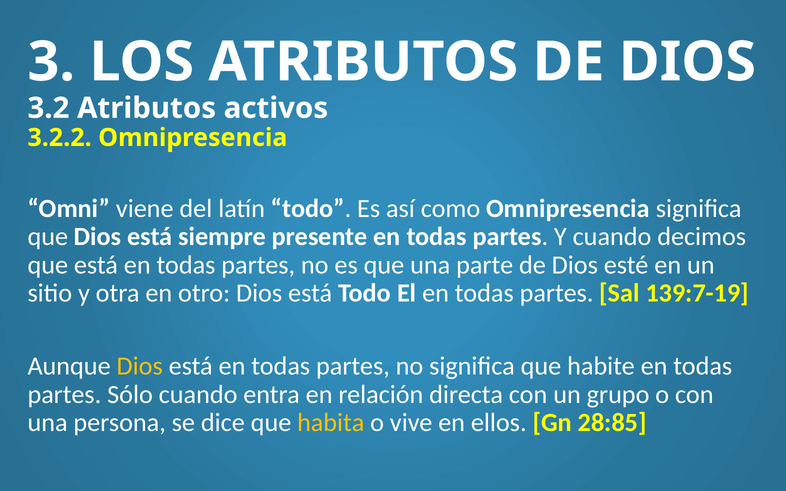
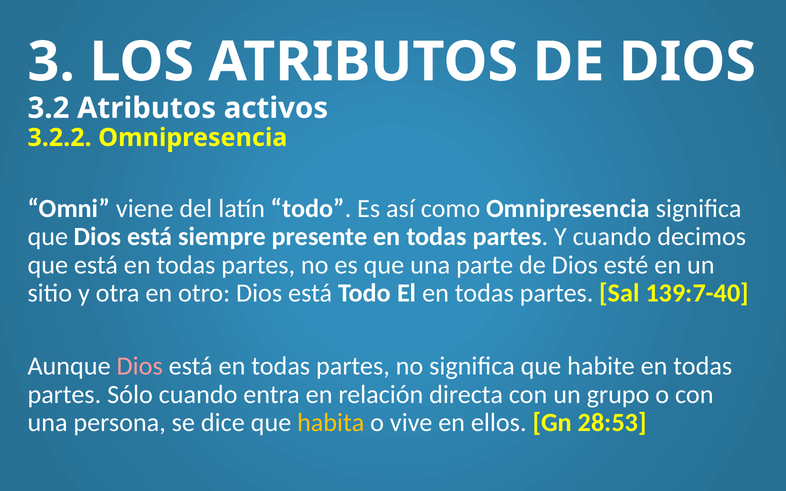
139:7-19: 139:7-19 -> 139:7-40 (697, 293)
Dios colour: yellow -> pink (140, 366)
28:85: 28:85 -> 28:53 (612, 423)
